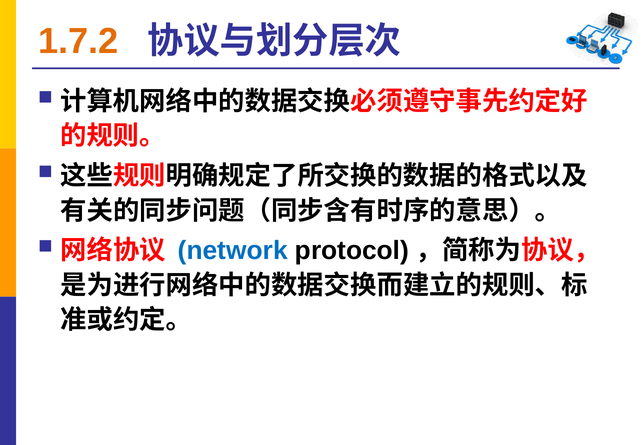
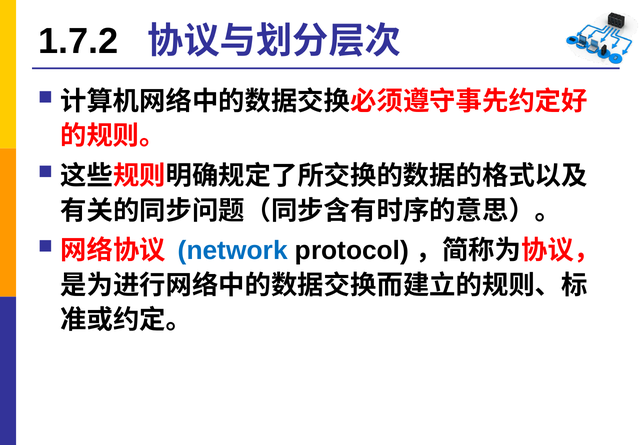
1.7.2 colour: orange -> black (78, 41)
